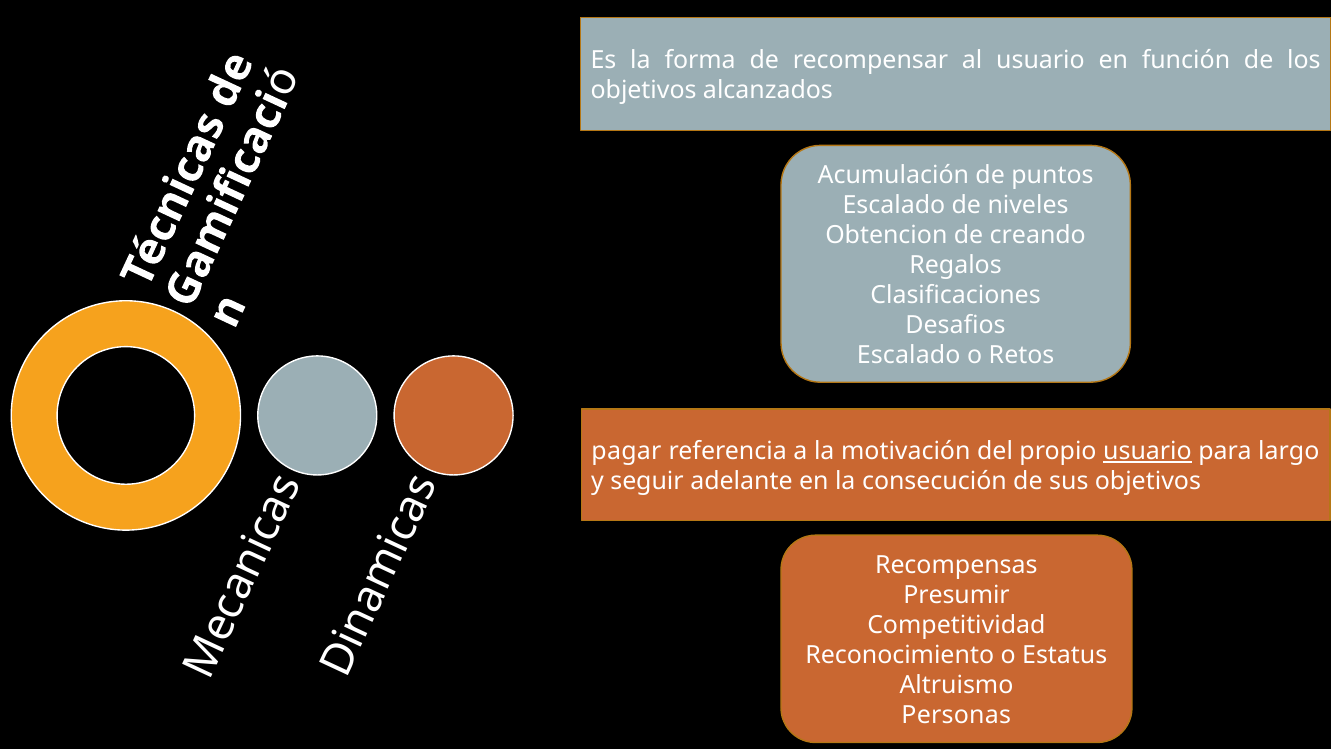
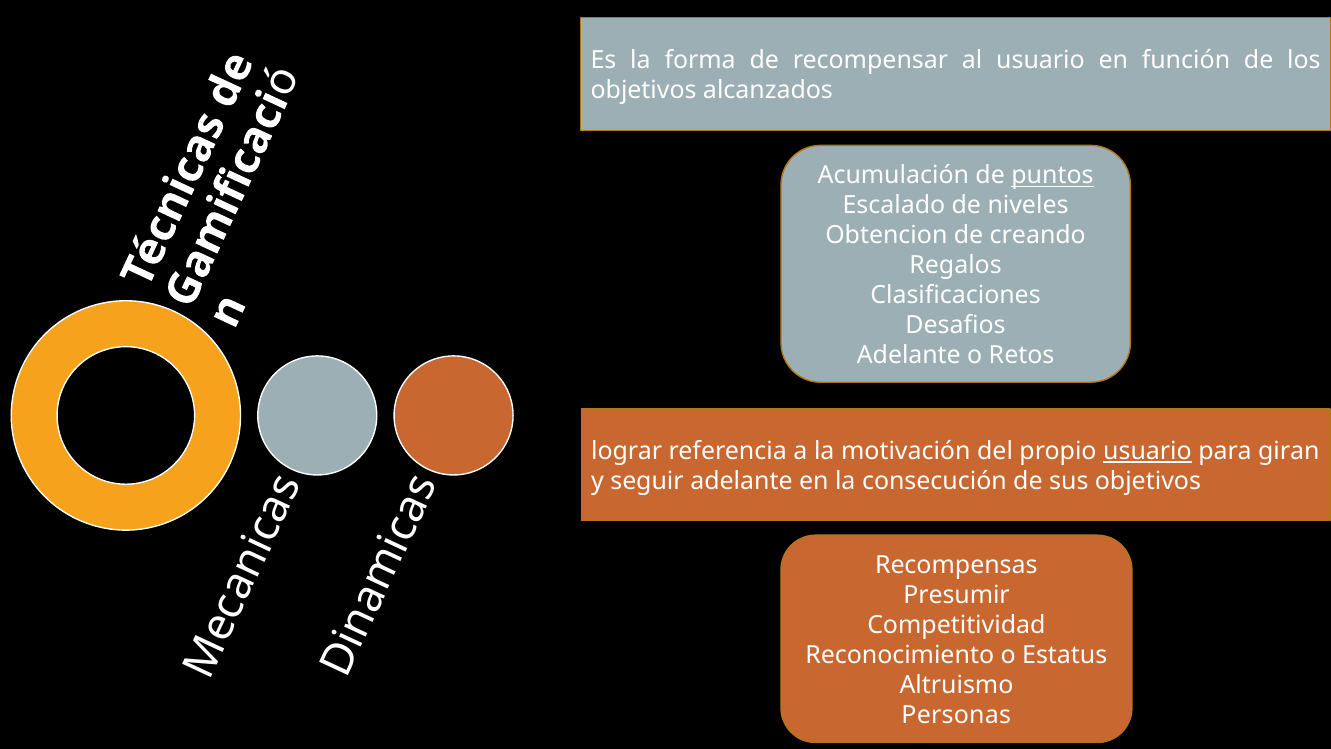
puntos underline: none -> present (1052, 176)
Escalado: Escalado -> Adelante (909, 355)
pagar: pagar -> lograr (627, 451)
largo: largo -> giran (1289, 451)
